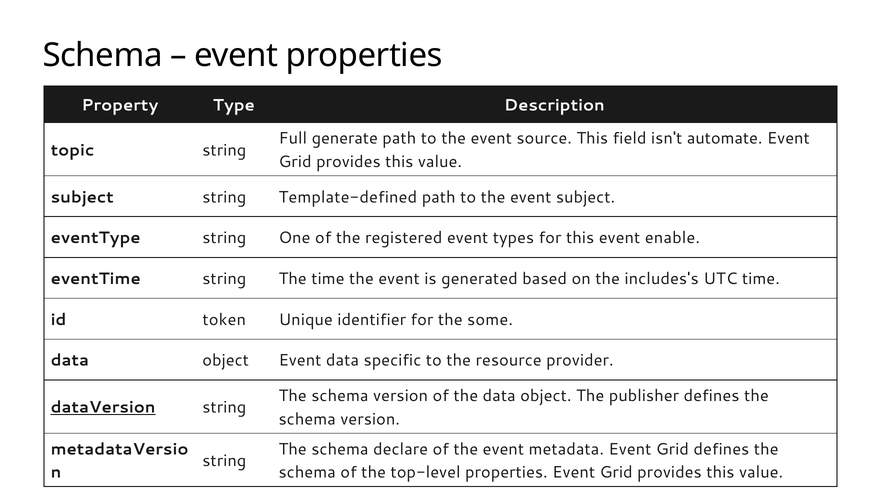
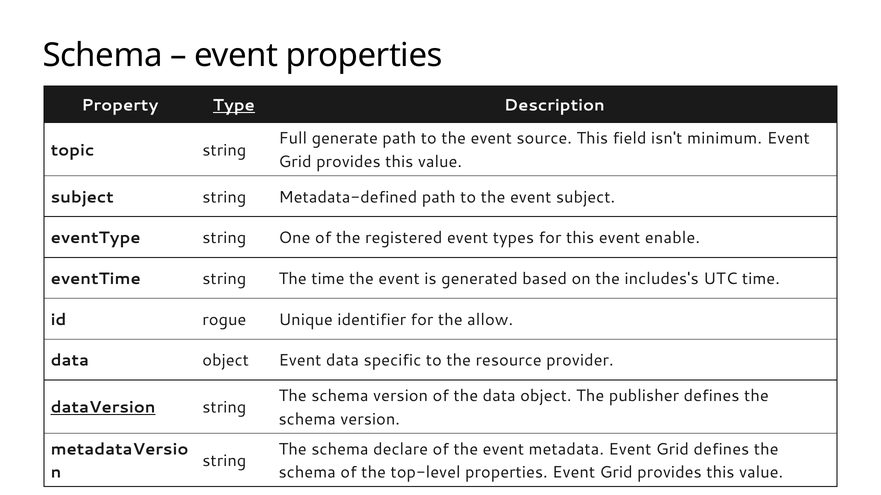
Type underline: none -> present (234, 105)
automate: automate -> minimum (725, 139)
Template-defined: Template-defined -> Metadata-defined (348, 197)
token: token -> rogue (224, 320)
some: some -> allow (490, 320)
